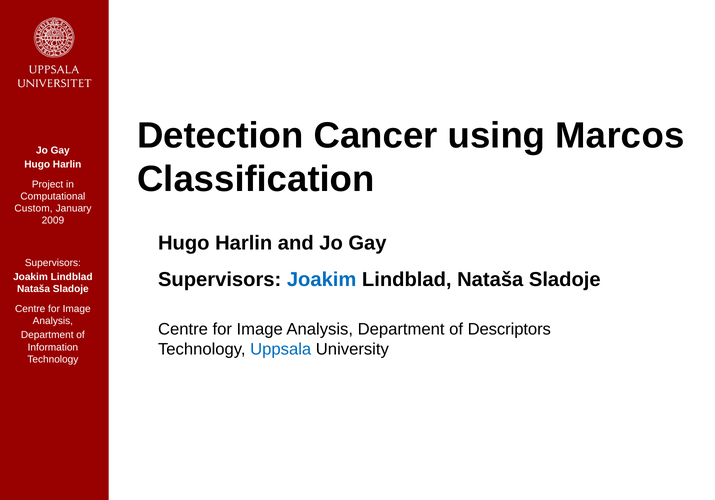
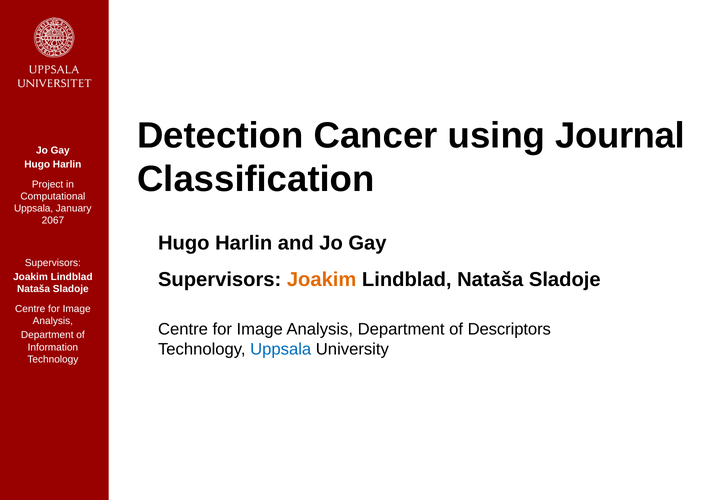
Marcos: Marcos -> Journal (620, 136)
Custom: Custom -> Uppsala (34, 209)
2009: 2009 -> 2067 (53, 221)
Joakim colour: blue -> orange (322, 280)
